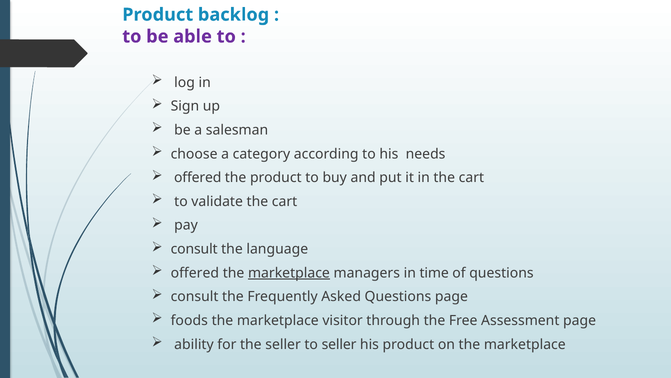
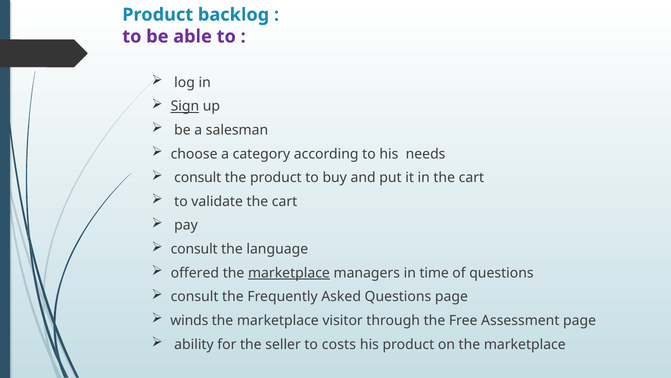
Sign underline: none -> present (185, 106)
offered: offered -> consult (198, 177)
foods: foods -> winds (189, 320)
to seller: seller -> costs (339, 344)
